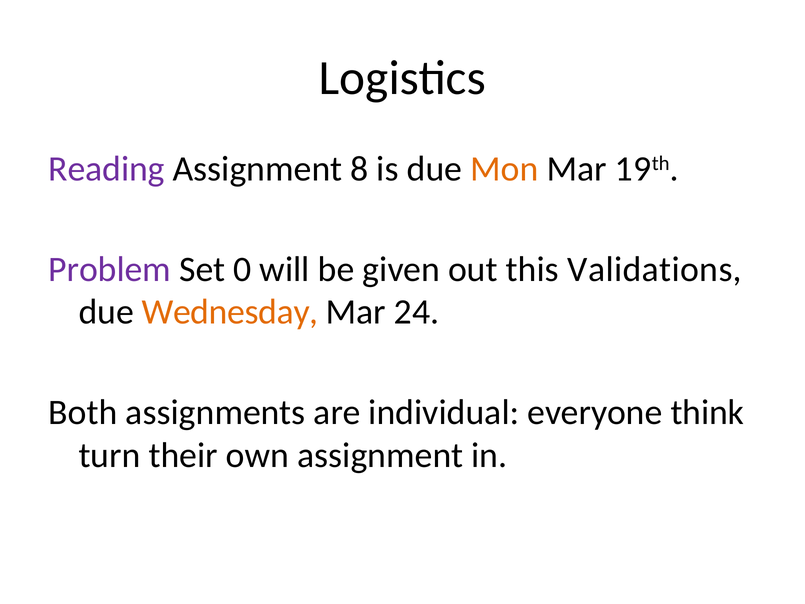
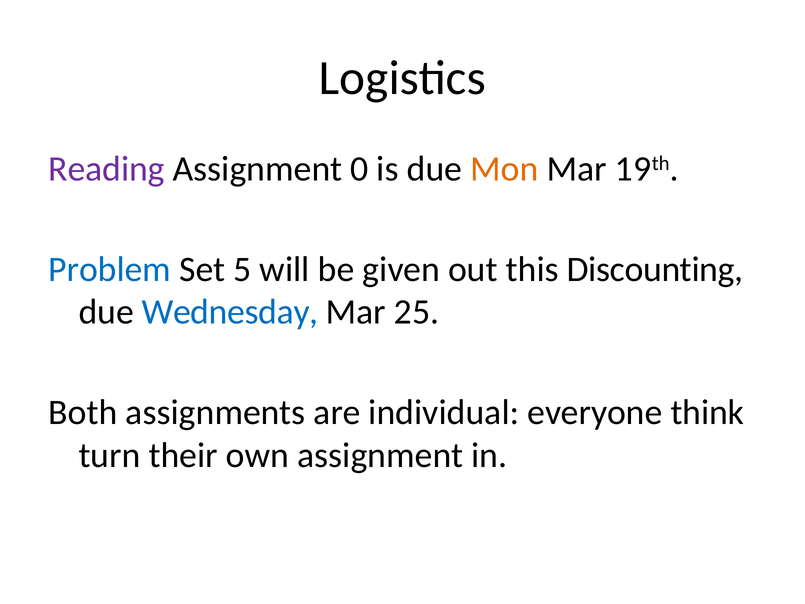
8: 8 -> 0 (359, 169)
Problem colour: purple -> blue (110, 269)
0: 0 -> 5 (242, 269)
Validations: Validations -> Discounting (655, 269)
Wednesday colour: orange -> blue (230, 312)
24: 24 -> 25 (417, 312)
